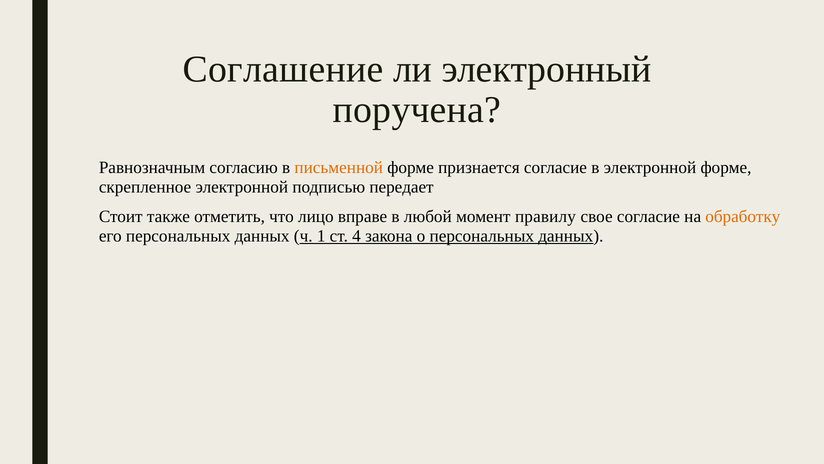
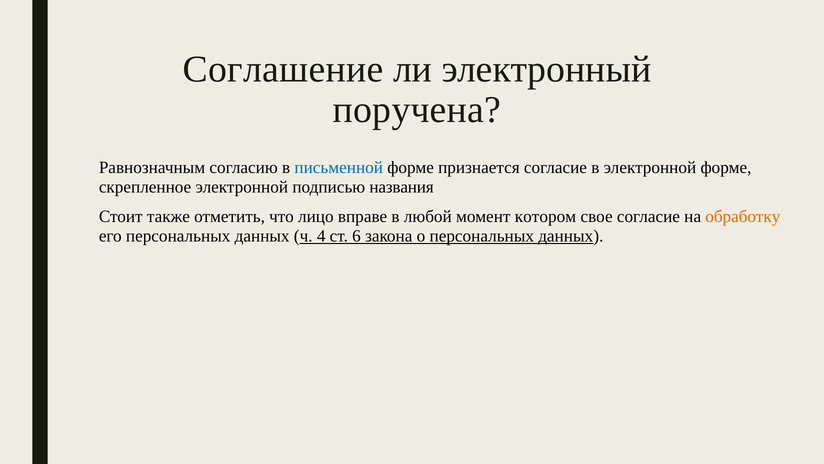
письменной colour: orange -> blue (339, 167)
передает: передает -> названия (402, 187)
правилу: правилу -> котором (546, 216)
1: 1 -> 4 (321, 236)
4: 4 -> 6 (356, 236)
